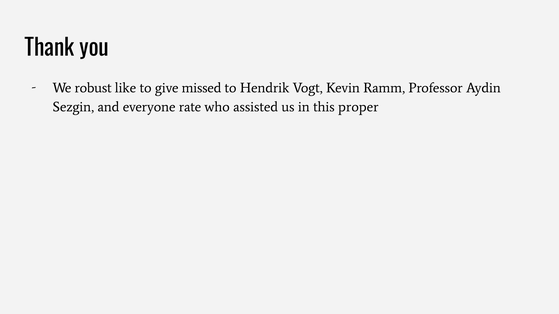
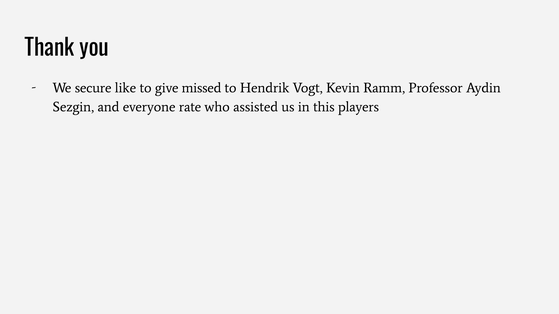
robust: robust -> secure (93, 88)
proper: proper -> players (359, 107)
